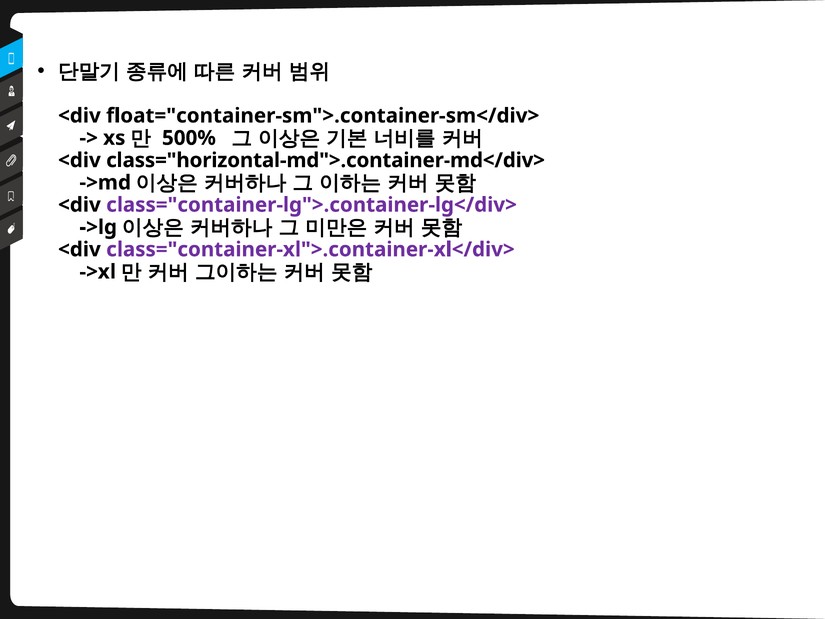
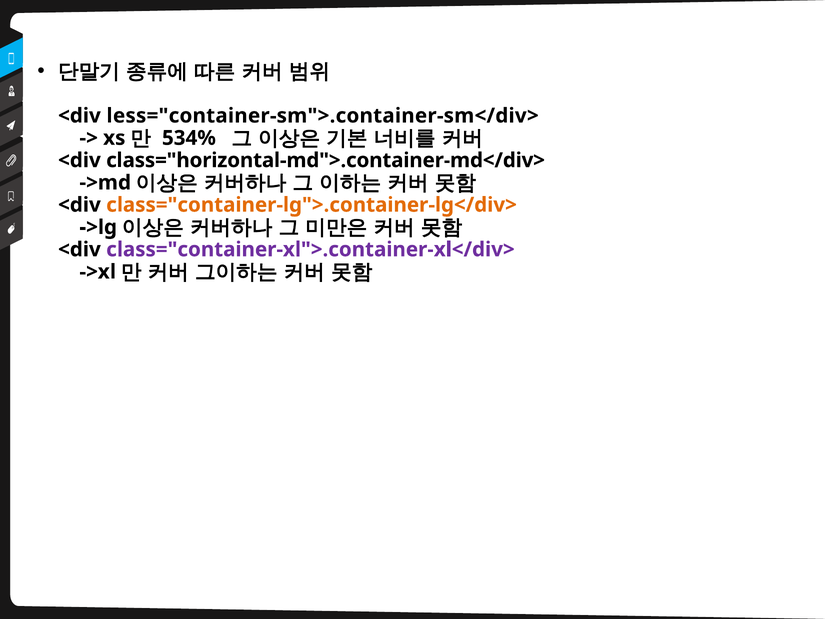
float="container-sm">.container-sm</div>: float="container-sm">.container-sm</div> -> less="container-sm">.container-sm</div> (323, 116)
500%: 500% -> 534% (189, 138)
class="container-lg">.container-lg</div> colour: purple -> orange (311, 205)
